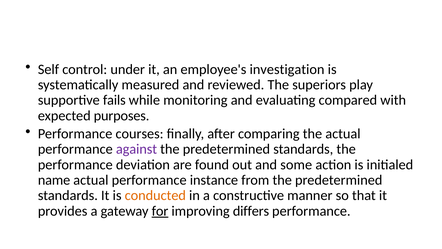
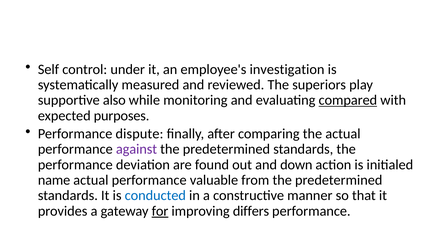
fails: fails -> also (114, 100)
compared underline: none -> present (348, 100)
courses: courses -> dispute (139, 134)
some: some -> down (296, 164)
instance: instance -> valuable (214, 180)
conducted colour: orange -> blue (155, 195)
